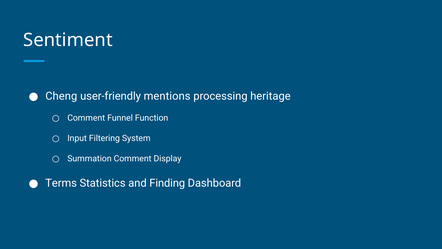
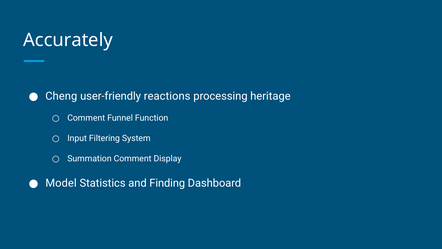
Sentiment: Sentiment -> Accurately (68, 40)
mentions: mentions -> reactions (167, 96)
Terms: Terms -> Model (61, 183)
